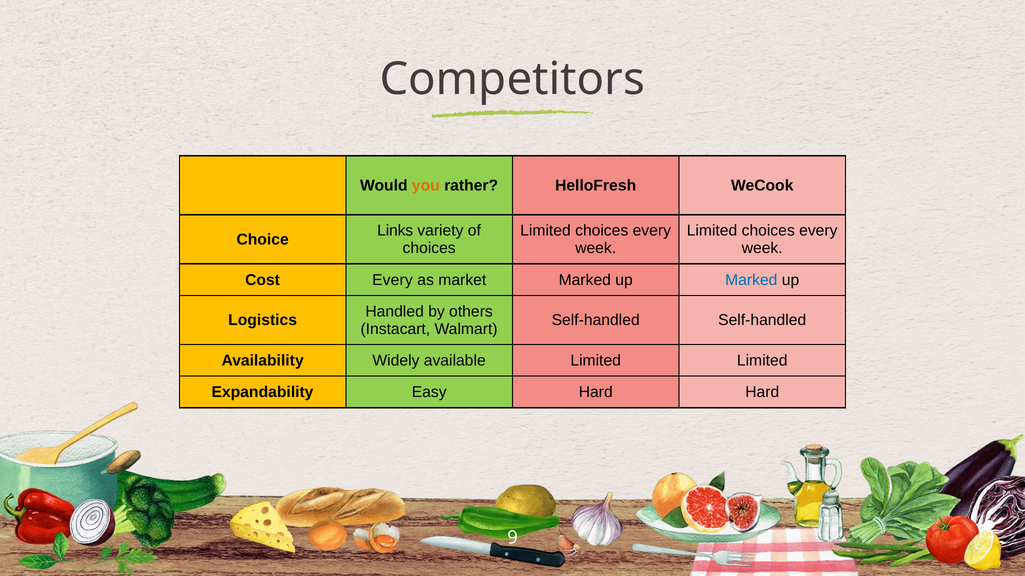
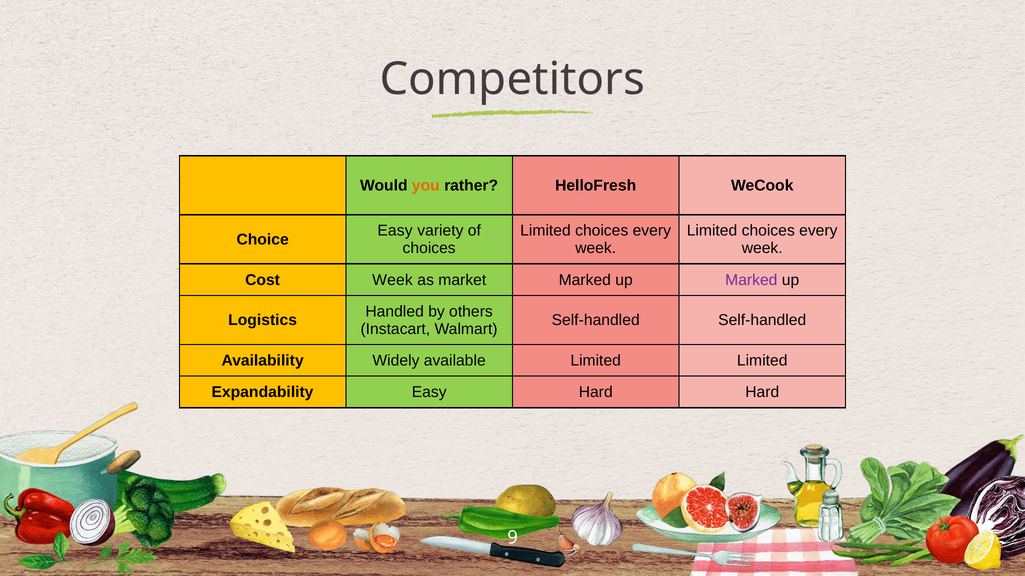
Links: Links -> Easy (395, 231)
Cost Every: Every -> Week (392, 280)
Marked colour: blue -> purple (751, 280)
